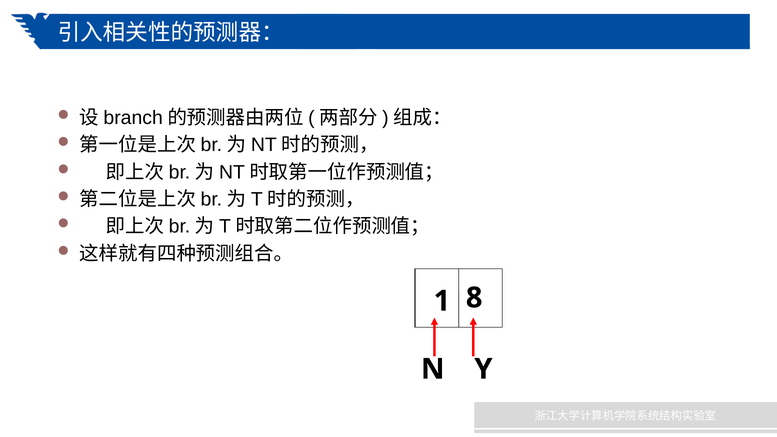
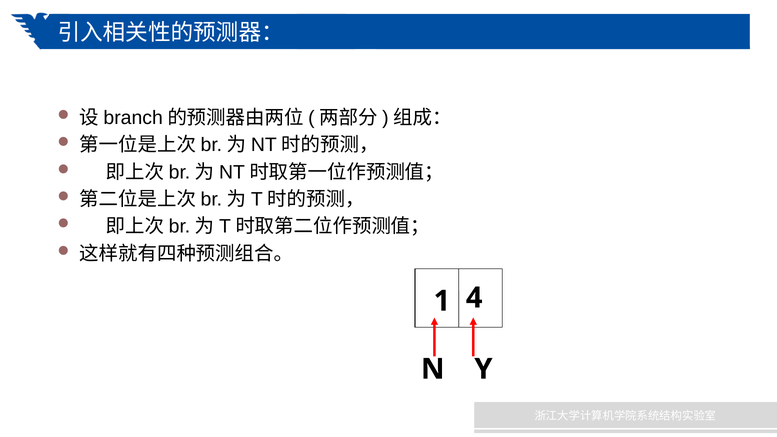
8: 8 -> 4 (474, 298)
